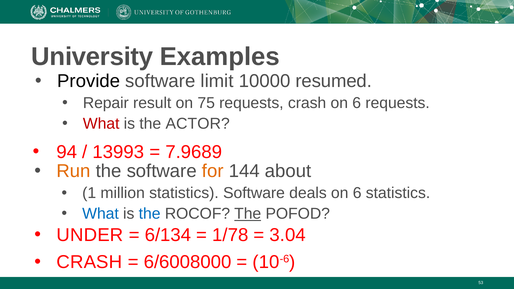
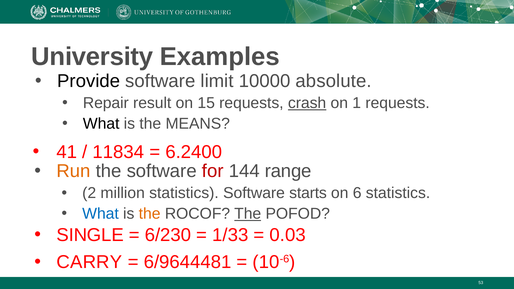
resumed: resumed -> absolute (334, 81)
75: 75 -> 15 (206, 103)
crash underline: none -> present (307, 103)
6: 6 -> 1 (357, 103)
What colour: red -> black (101, 124)
ACTOR: ACTOR -> MEANS (198, 124)
94: 94 -> 41 (67, 152)
13993: 13993 -> 11834 (118, 152)
7.9689: 7.9689 -> 6.2400 (194, 152)
for colour: orange -> red (213, 171)
about: about -> range (288, 171)
1: 1 -> 2 (89, 193)
deals: deals -> starts (308, 193)
the colour: blue -> orange (150, 214)
UNDER: UNDER -> SINGLE (90, 235)
6/134: 6/134 -> 6/230 (168, 235)
1/78: 1/78 -> 1/33 (230, 235)
3.04: 3.04 -> 0.03 (288, 235)
CRASH: CRASH -> CARRY (89, 262)
6/6008000: 6/6008000 -> 6/9644481 (188, 262)
